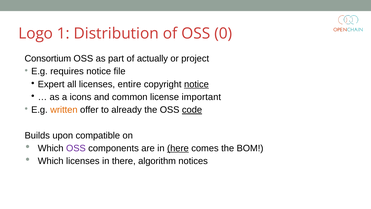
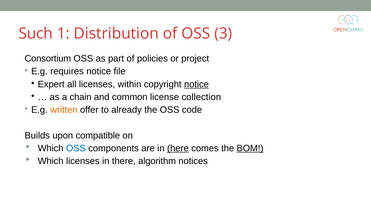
Logo: Logo -> Such (36, 33)
0: 0 -> 3 (223, 33)
actually: actually -> policies (152, 59)
entire: entire -> within (129, 84)
icons: icons -> chain (81, 97)
important: important -> collection (201, 97)
code underline: present -> none (192, 110)
OSS colour: purple -> blue (76, 148)
BOM underline: none -> present (250, 148)
